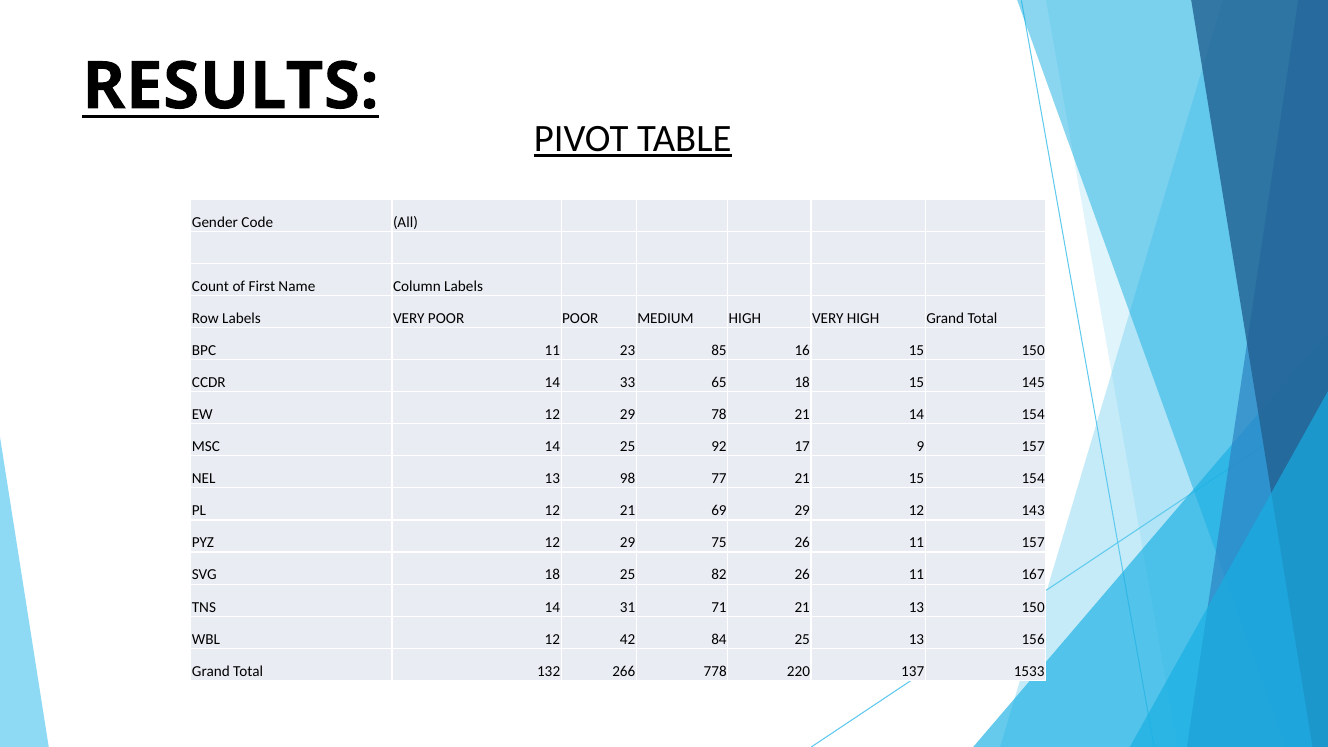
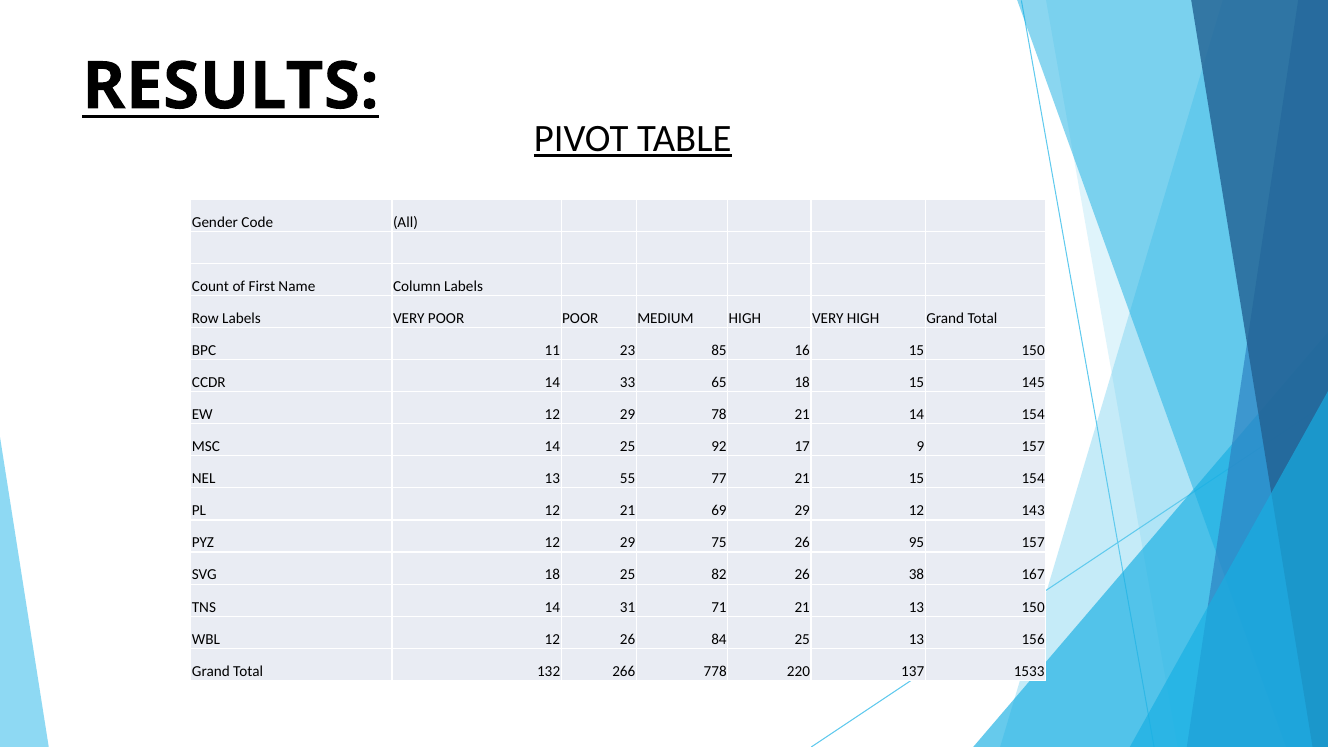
98: 98 -> 55 (628, 479)
75 26 11: 11 -> 95 (917, 543)
82 26 11: 11 -> 38 (917, 575)
12 42: 42 -> 26 (628, 639)
